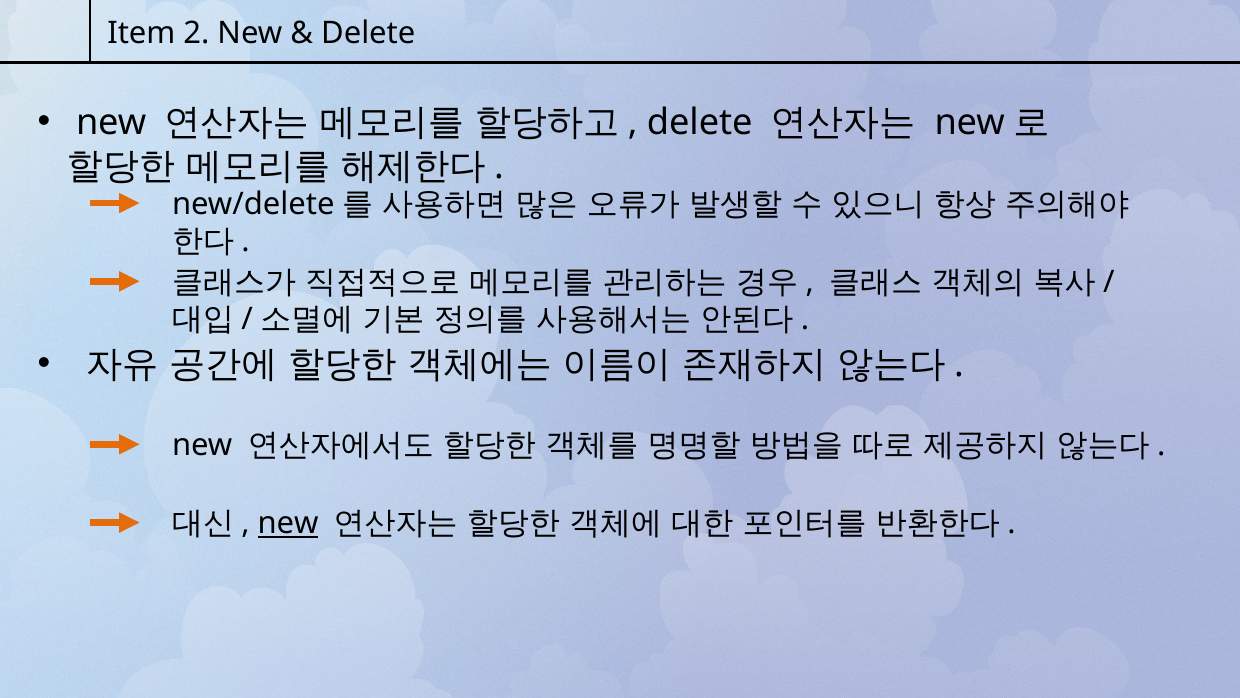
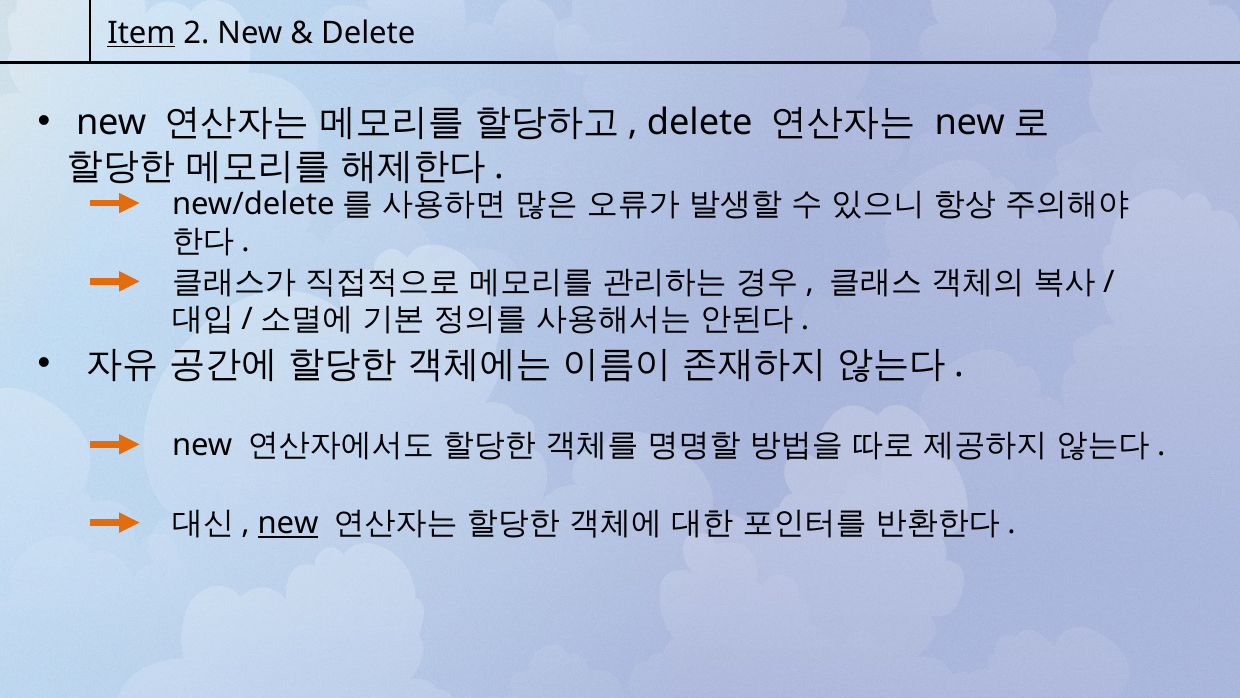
Item underline: none -> present (141, 33)
